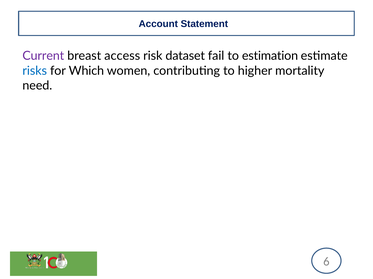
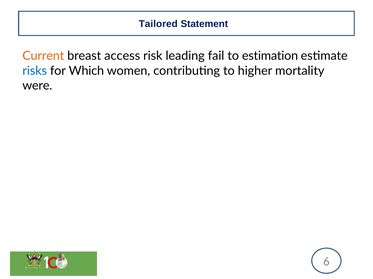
Account: Account -> Tailored (158, 24)
Current colour: purple -> orange (43, 56)
dataset: dataset -> leading (185, 56)
need: need -> were (37, 86)
